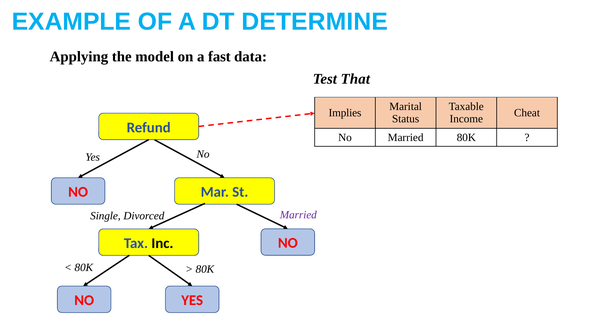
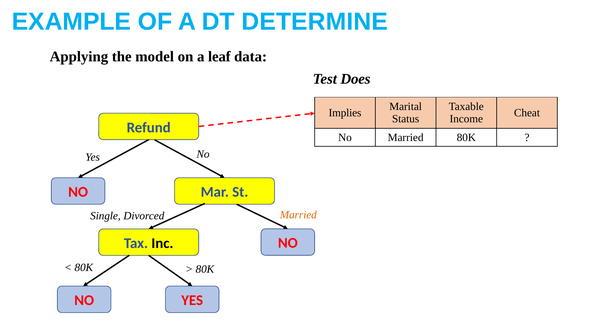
fast: fast -> leaf (219, 57)
That: That -> Does (355, 79)
Married colour: purple -> orange (298, 215)
